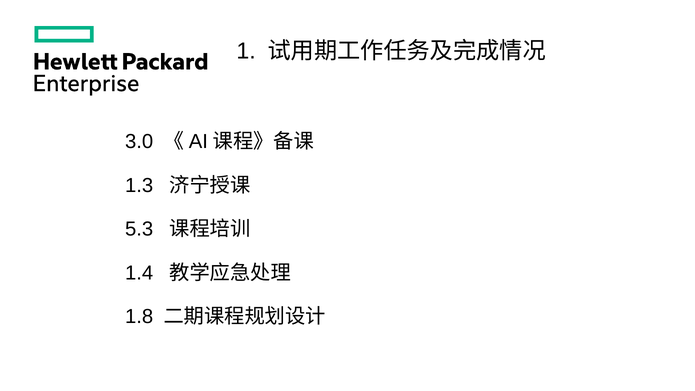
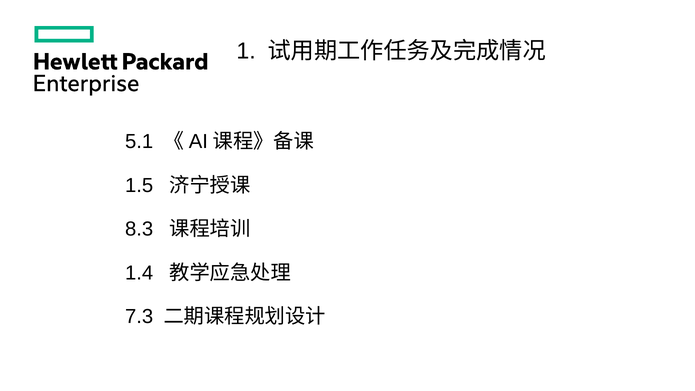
3.0: 3.0 -> 5.1 (139, 141)
1.3: 1.3 -> 1.5 (139, 185)
5.3: 5.3 -> 8.3 (139, 229)
1.8: 1.8 -> 7.3 (139, 317)
